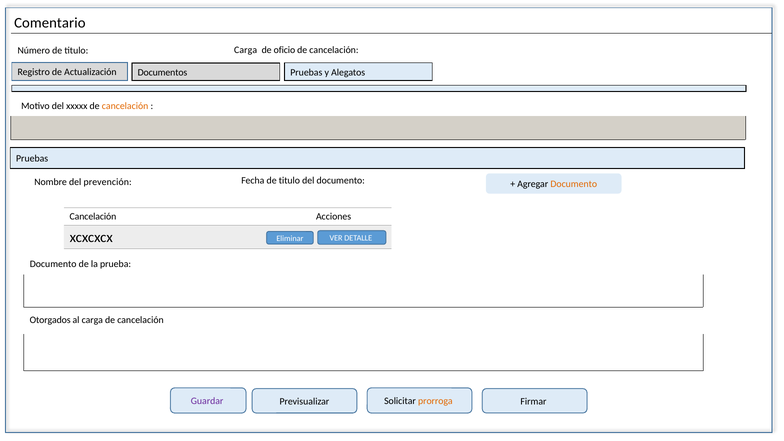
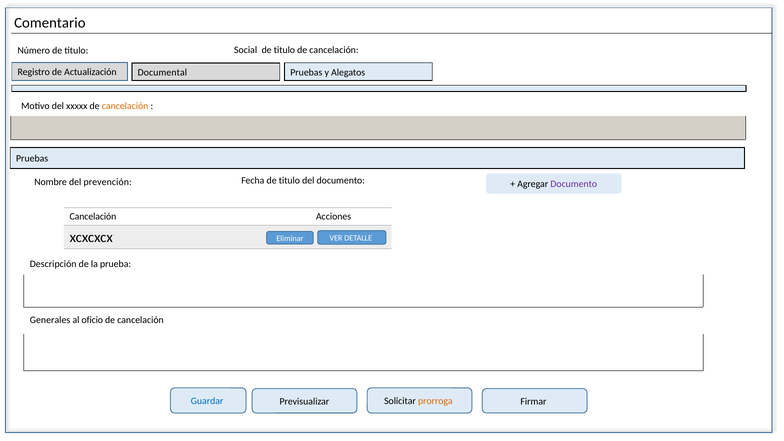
Carga: Carga -> Social (246, 50)
oficio: oficio -> titulo (284, 50)
Documentos: Documentos -> Documental (162, 72)
Documento colour: orange -> purple (574, 184)
Documento: Documento -> Descripción (53, 264)
Otorgados: Otorgados -> Generales (50, 320)
al carga: carga -> oficio (92, 320)
Guardar colour: purple -> blue (207, 401)
